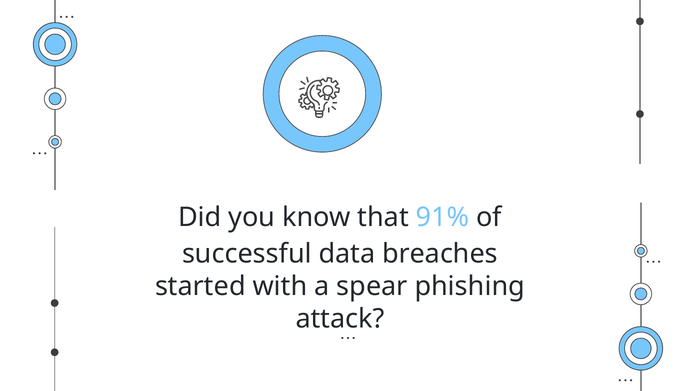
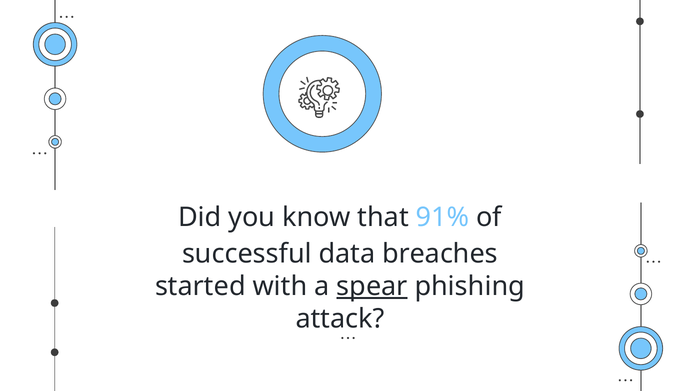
spear underline: none -> present (372, 287)
